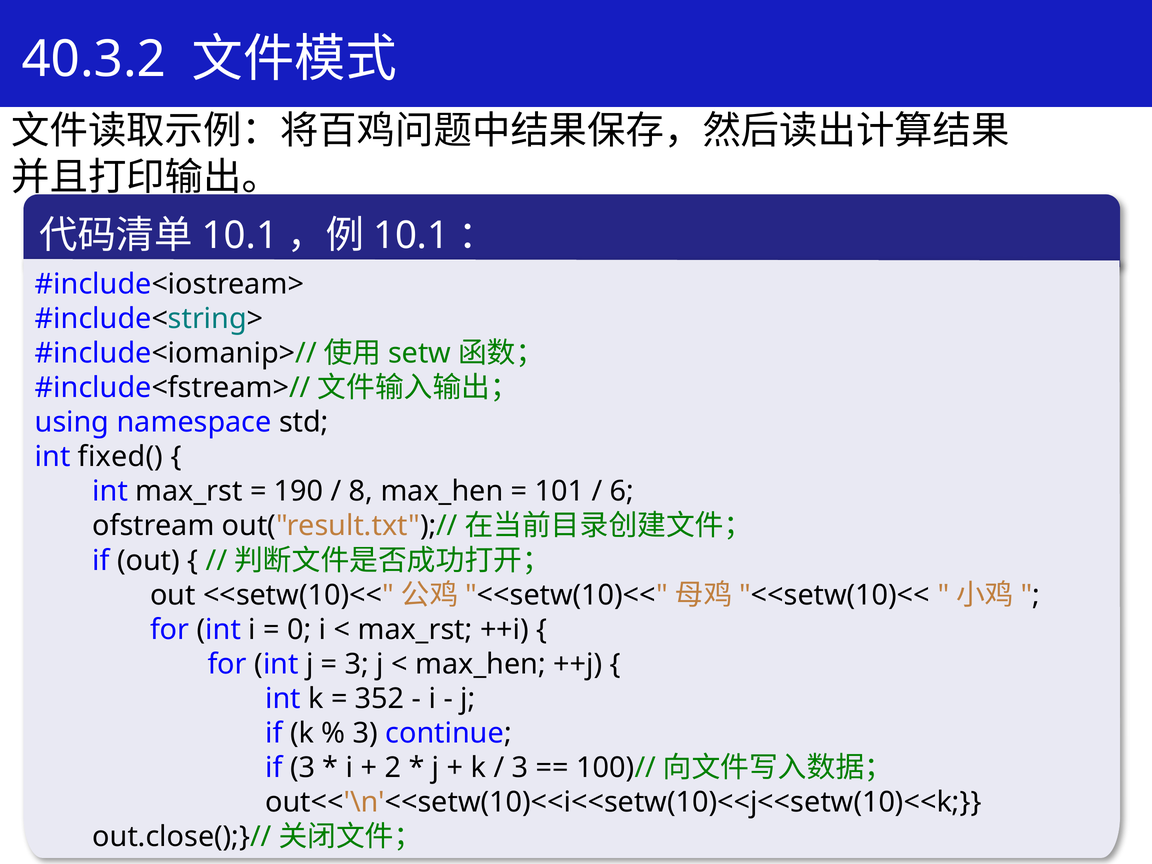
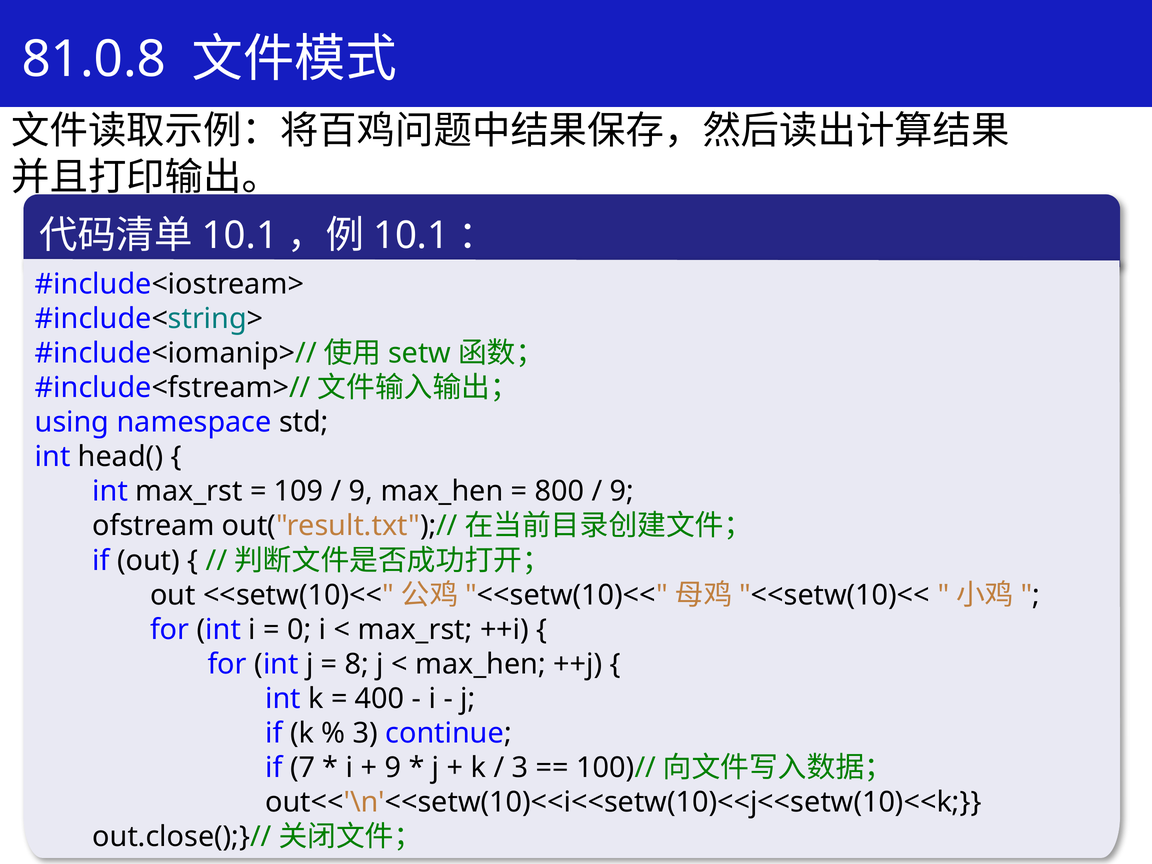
40.3.2: 40.3.2 -> 81.0.8 (94, 60)
fixed(: fixed( -> head( (121, 457)
190: 190 -> 109 (299, 491)
8: 8 -> 9 (361, 491)
101: 101 -> 800 (560, 491)
6: 6 -> 9 (622, 491)
3: 3 -> 8 (357, 664)
352: 352 -> 400 (380, 699)
if 3: 3 -> 7 (303, 768)
2: 2 -> 9 (393, 768)
